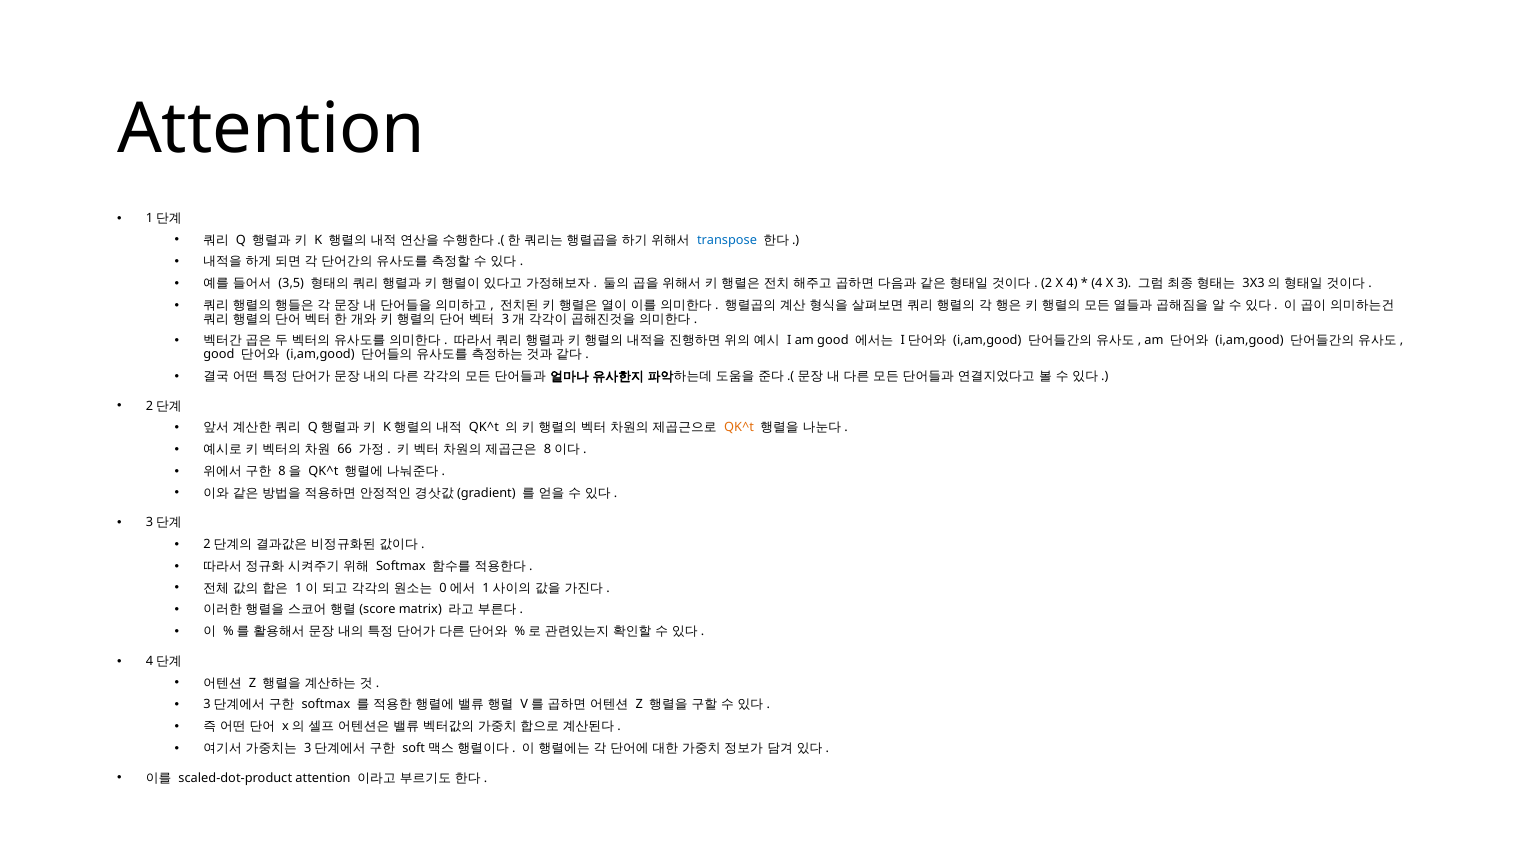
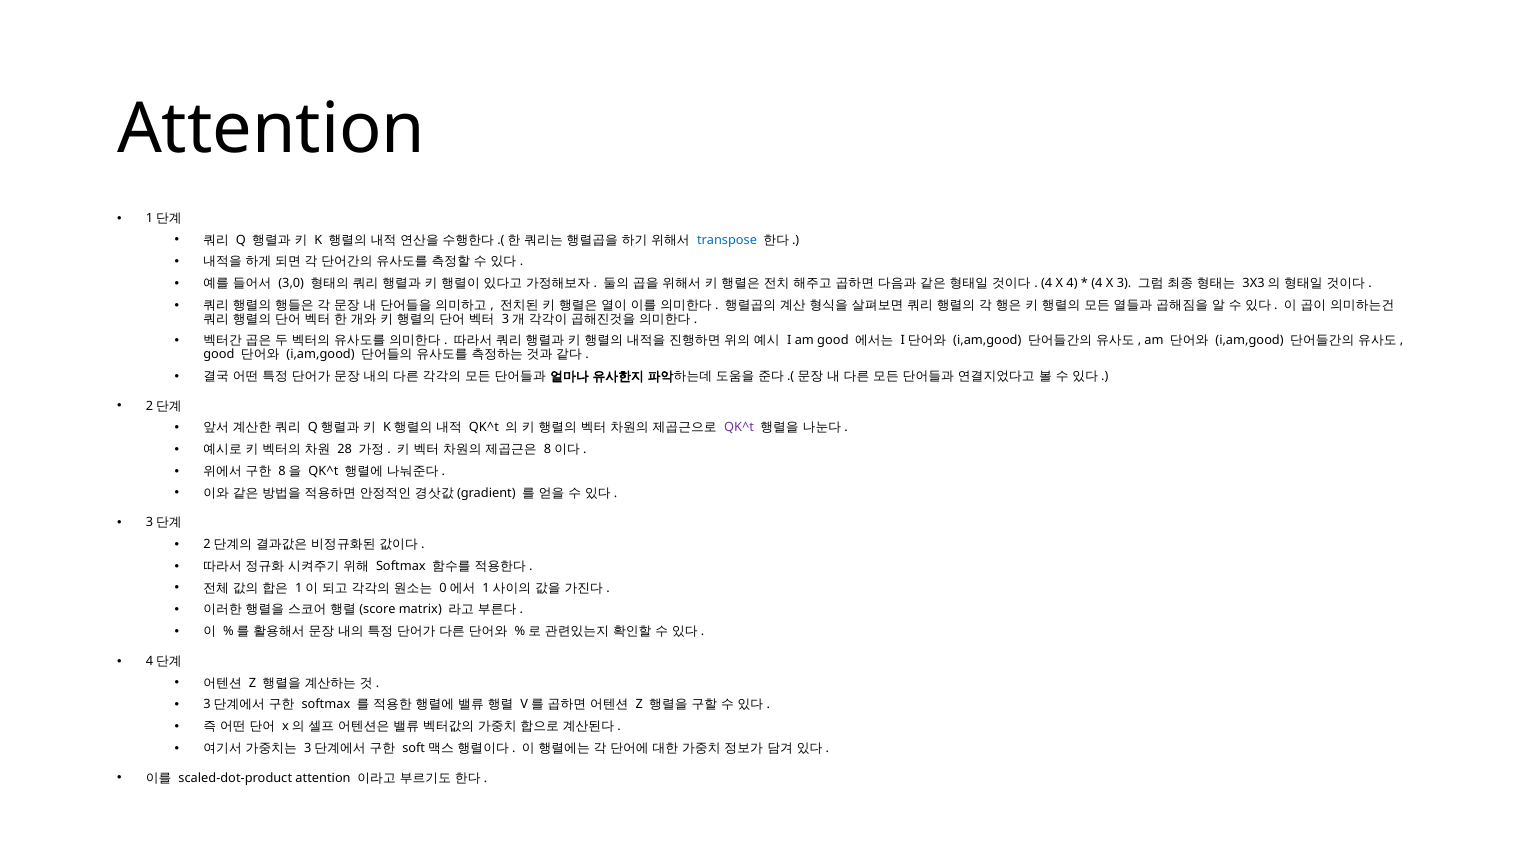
3,5: 3,5 -> 3,0 (291, 284)
2: 2 -> 4 (1047, 284)
QK^t colour: orange -> purple (739, 428)
66: 66 -> 28 (345, 450)
